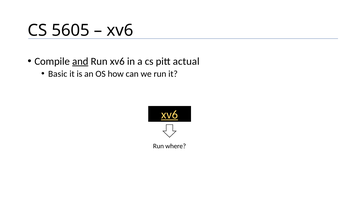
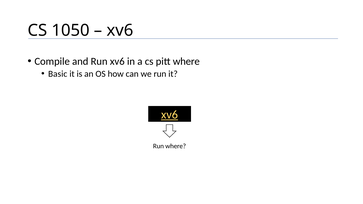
5605: 5605 -> 1050 (71, 30)
and underline: present -> none (80, 61)
pitt actual: actual -> where (186, 61)
